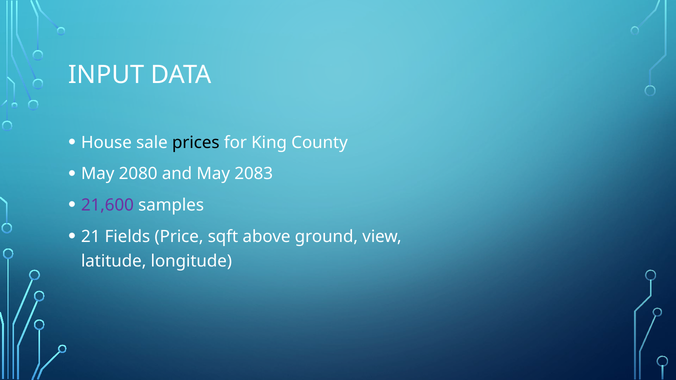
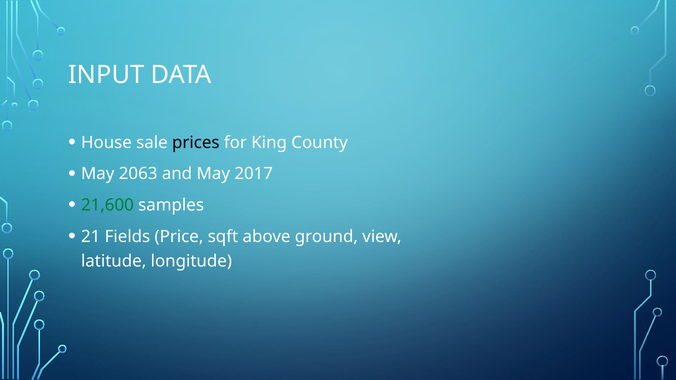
2080: 2080 -> 2063 (138, 174)
2083: 2083 -> 2017 (254, 174)
21,600 colour: purple -> green (107, 205)
